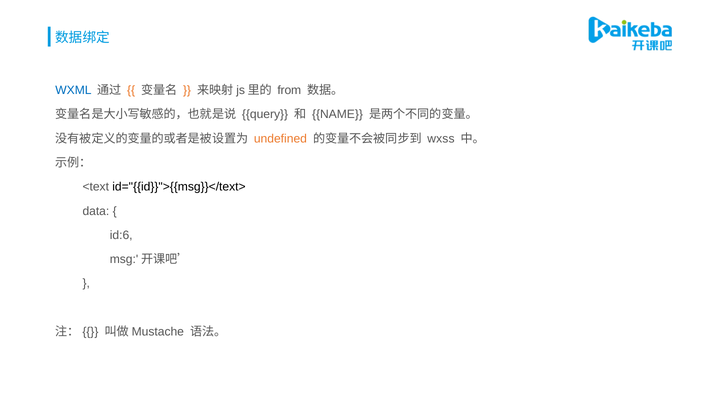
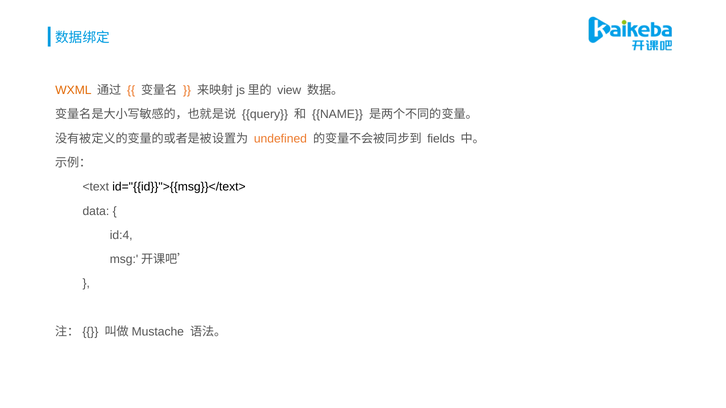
WXML colour: blue -> orange (73, 90)
from: from -> view (289, 90)
wxss: wxss -> fields (441, 139)
id:6: id:6 -> id:4 (121, 235)
